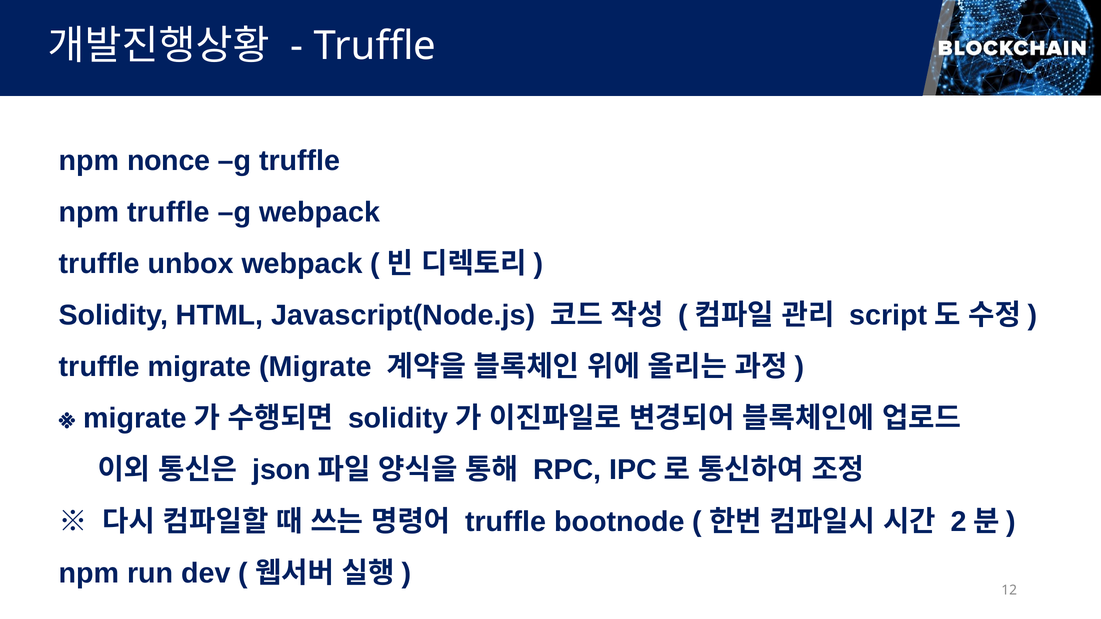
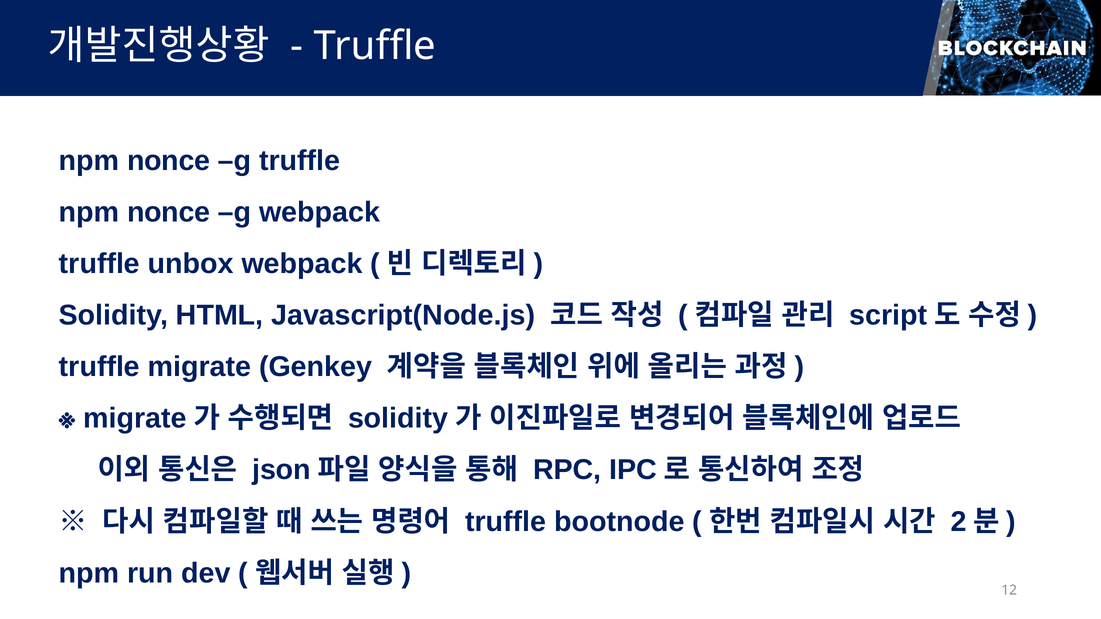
truffle: truffle -> nonce (169, 212)
migrate Migrate: Migrate -> Genkey (316, 367)
